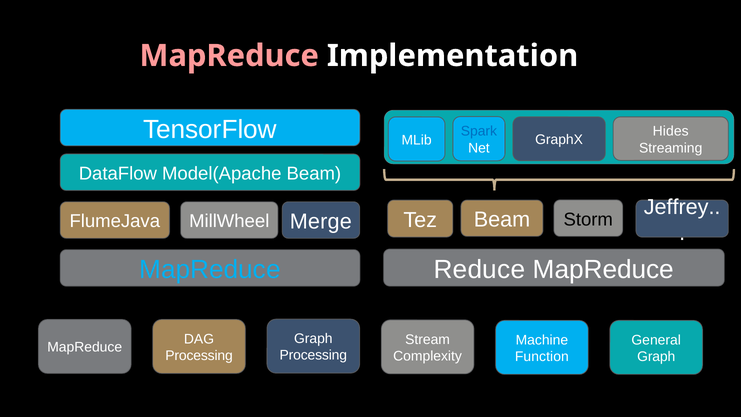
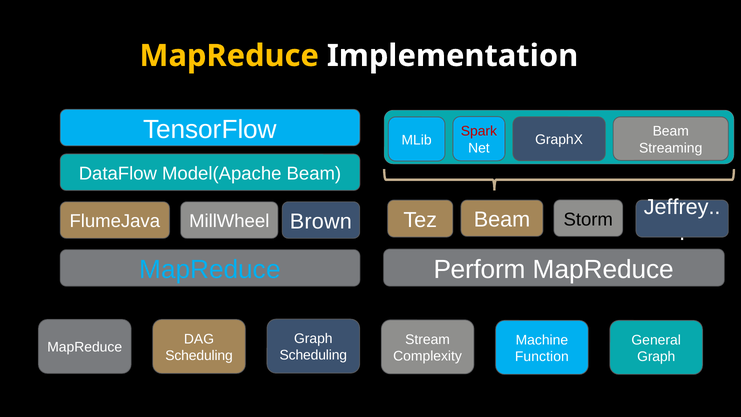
MapReduce colour: pink -> yellow (229, 56)
Spark colour: blue -> red (479, 131)
Hides: Hides -> Beam (671, 131)
Merge: Merge -> Brown (321, 221)
Reduce: Reduce -> Perform (480, 269)
Processing: Processing -> Scheduling (313, 355)
Processing: Processing -> Scheduling (199, 356)
